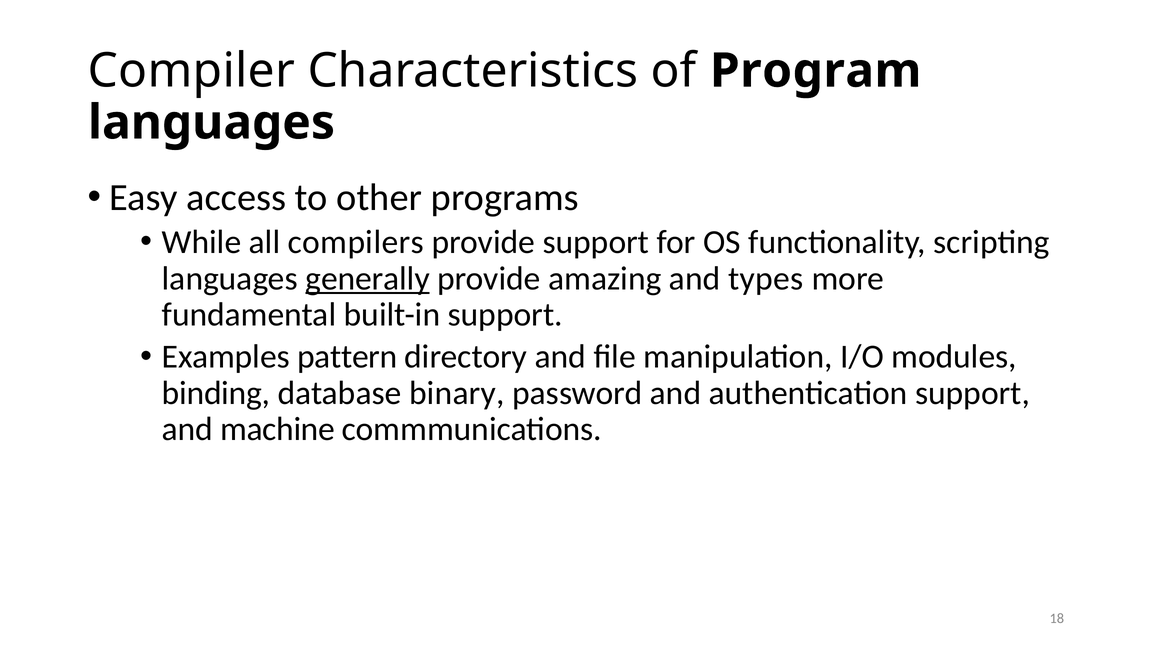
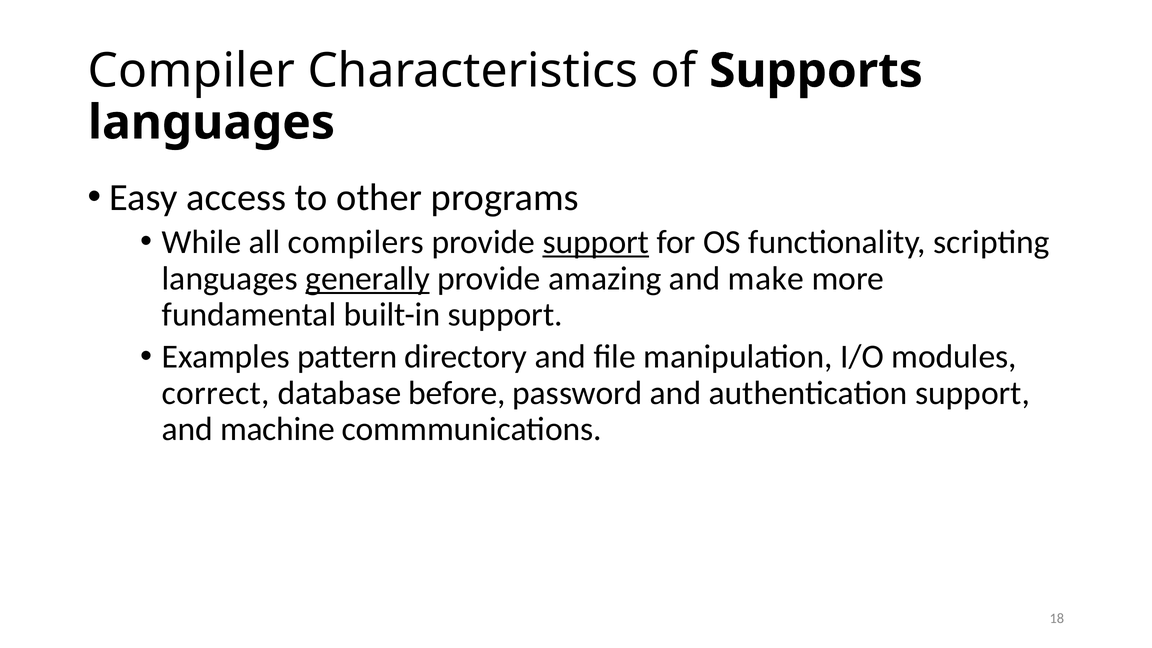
Program: Program -> Supports (816, 71)
support underline: none -> present (596, 242)
types: types -> make (766, 278)
binding: binding -> correct (216, 393)
binary: binary -> before (457, 393)
